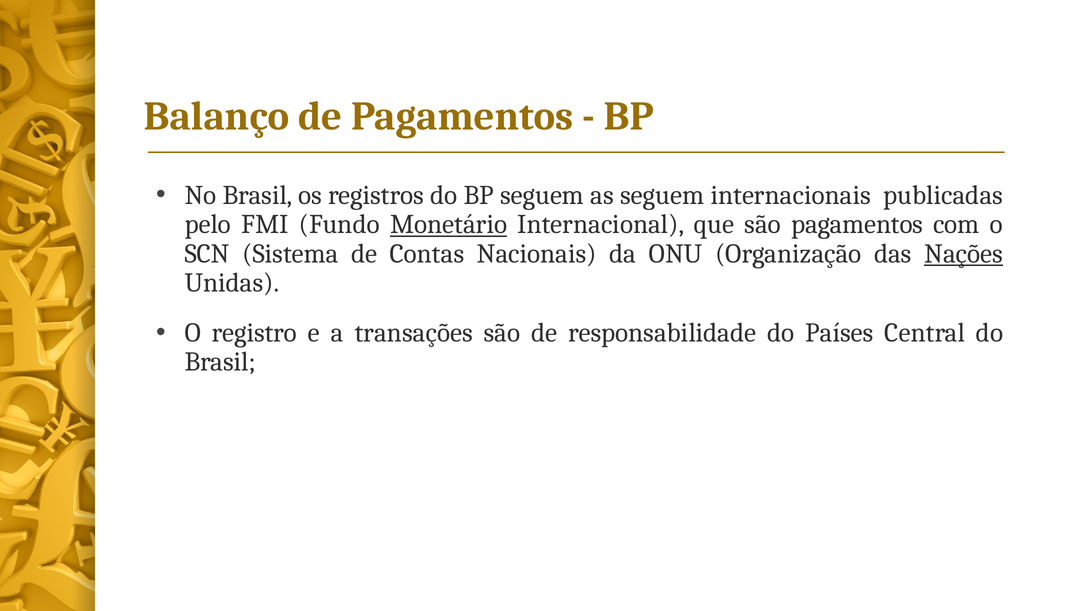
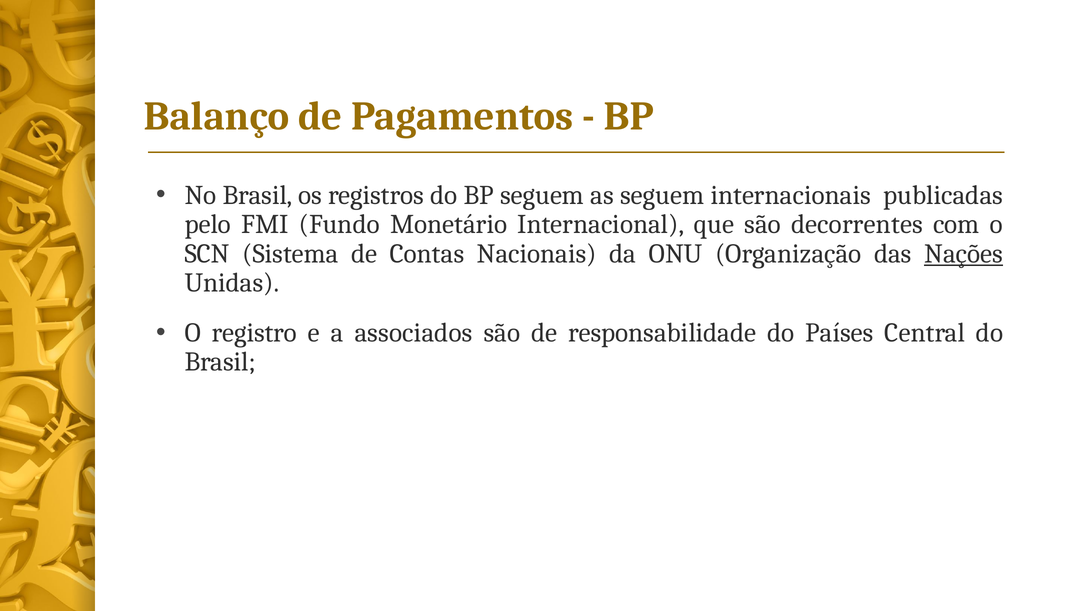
Monetário underline: present -> none (449, 224)
são pagamentos: pagamentos -> decorrentes (857, 224)
transações: transações -> associados (414, 333)
